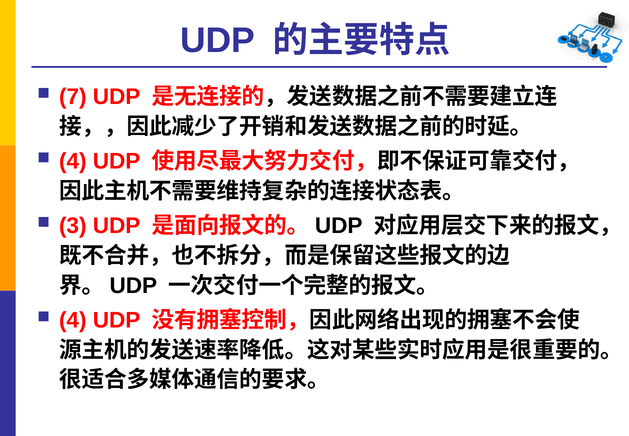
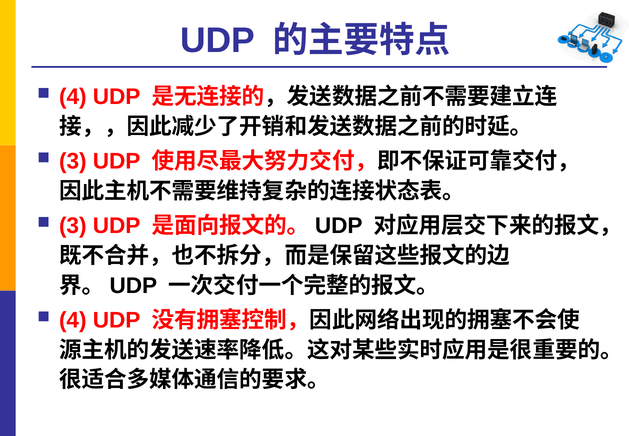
7: 7 -> 4 (73, 97)
4: 4 -> 3 (73, 161)
